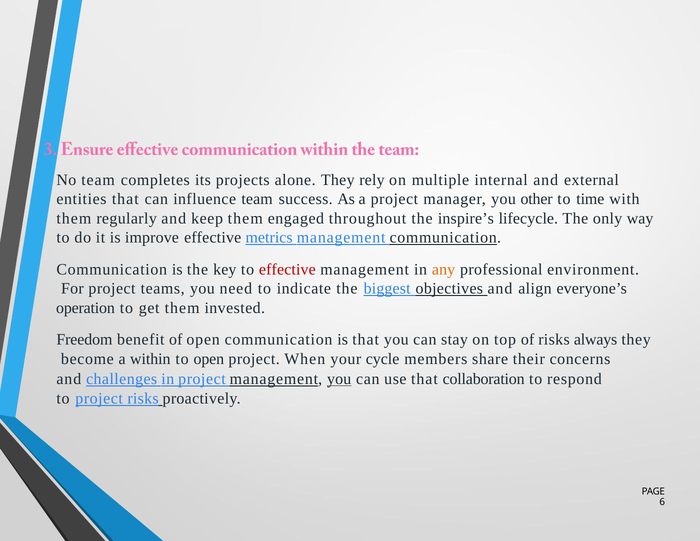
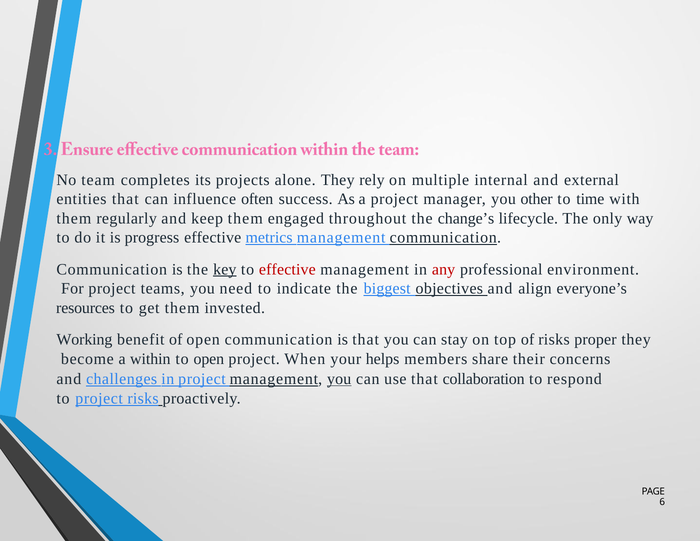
influence team: team -> often (257, 199)
inspire’s: inspire’s -> change’s (466, 218)
improve: improve -> progress (152, 238)
key underline: none -> present (225, 269)
any colour: orange -> red (444, 269)
operation: operation -> resources (85, 308)
Freedom: Freedom -> Working (84, 339)
always: always -> proper (595, 339)
cycle: cycle -> helps (383, 359)
